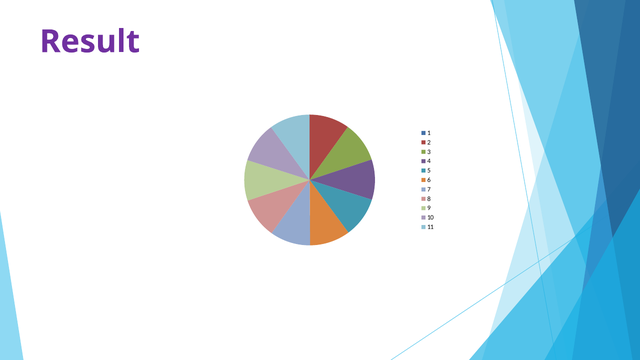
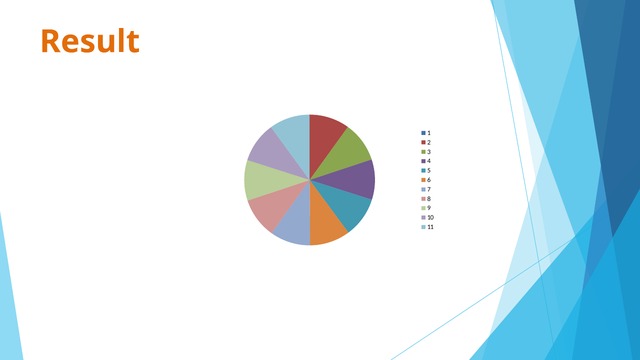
Result colour: purple -> orange (90, 42)
